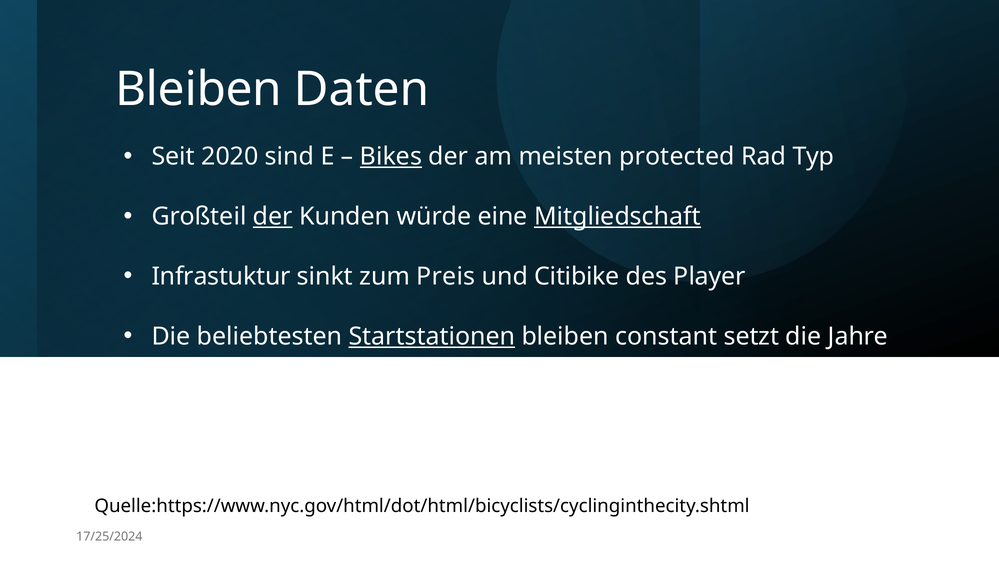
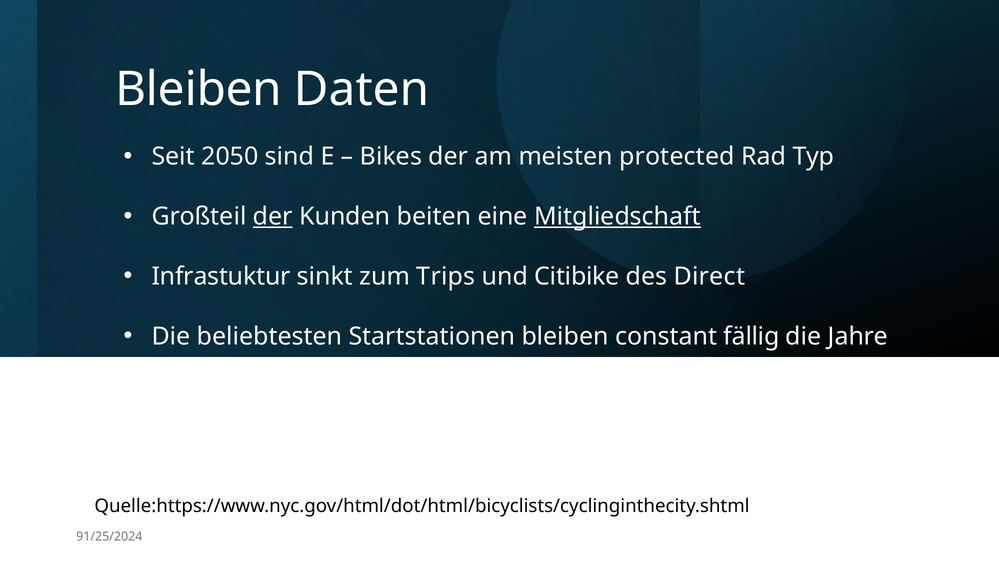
2020: 2020 -> 2050 (230, 157)
Bikes underline: present -> none (391, 157)
würde: würde -> beiten (434, 217)
Preis: Preis -> Trips (446, 277)
Player: Player -> Direct (709, 277)
Startstationen underline: present -> none (432, 336)
setzt: setzt -> fällig (751, 336)
17/25/2024: 17/25/2024 -> 91/25/2024 (109, 537)
